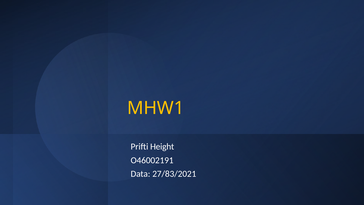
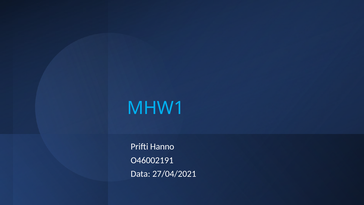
MHW1 colour: yellow -> light blue (156, 108)
Height: Height -> Hanno (162, 147)
27/83/2021: 27/83/2021 -> 27/04/2021 (174, 174)
